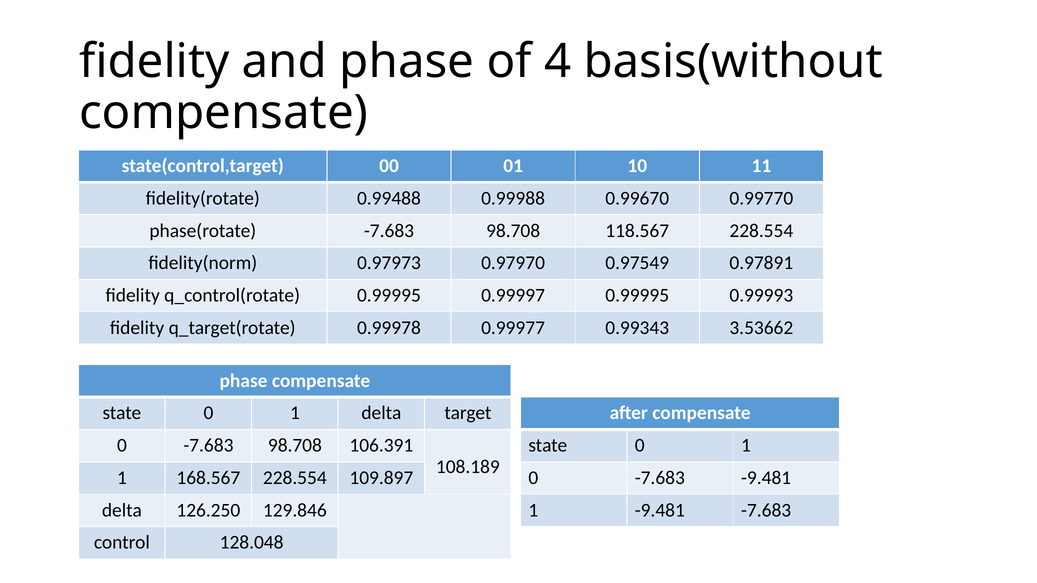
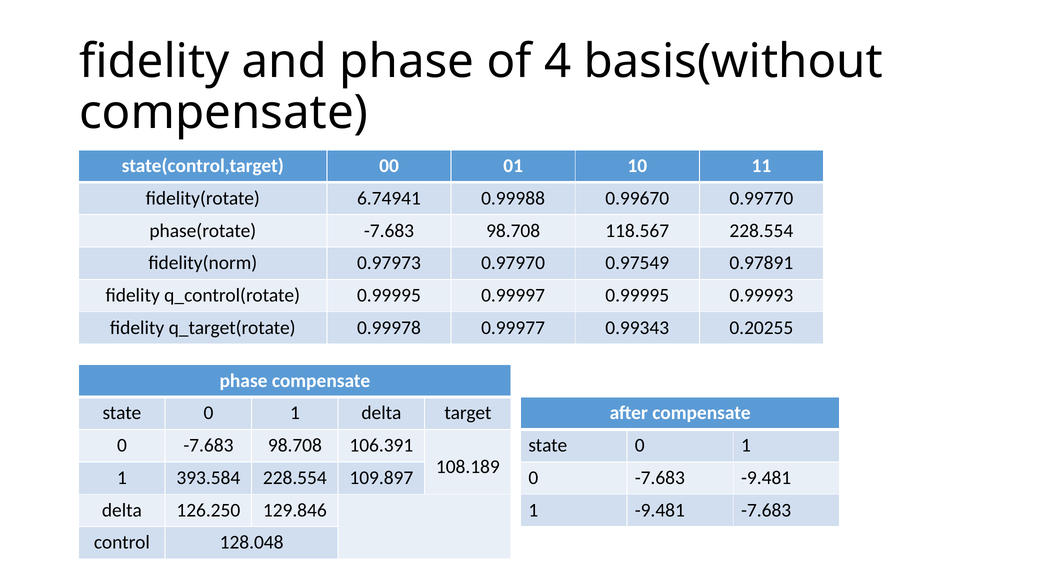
0.99488: 0.99488 -> 6.74941 (389, 198)
3.53662: 3.53662 -> 0.20255 (761, 328)
168.567: 168.567 -> 393.584 (208, 478)
